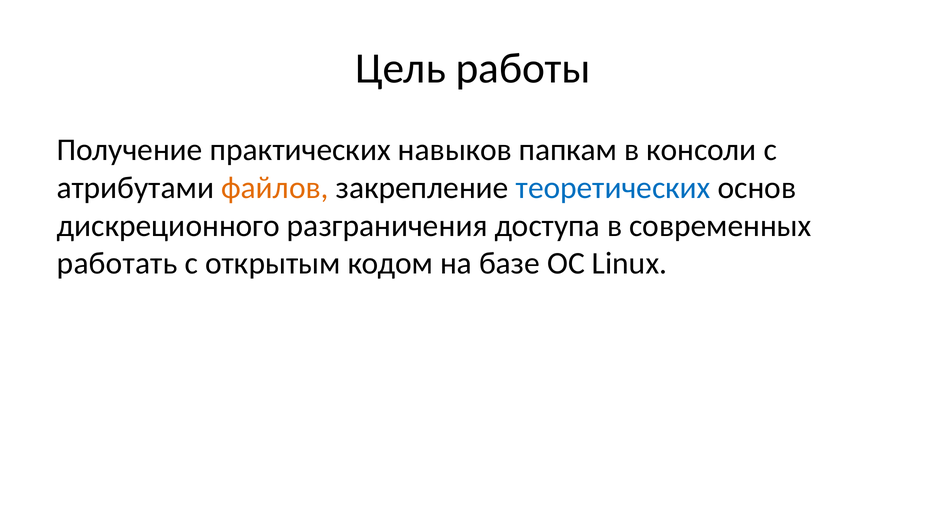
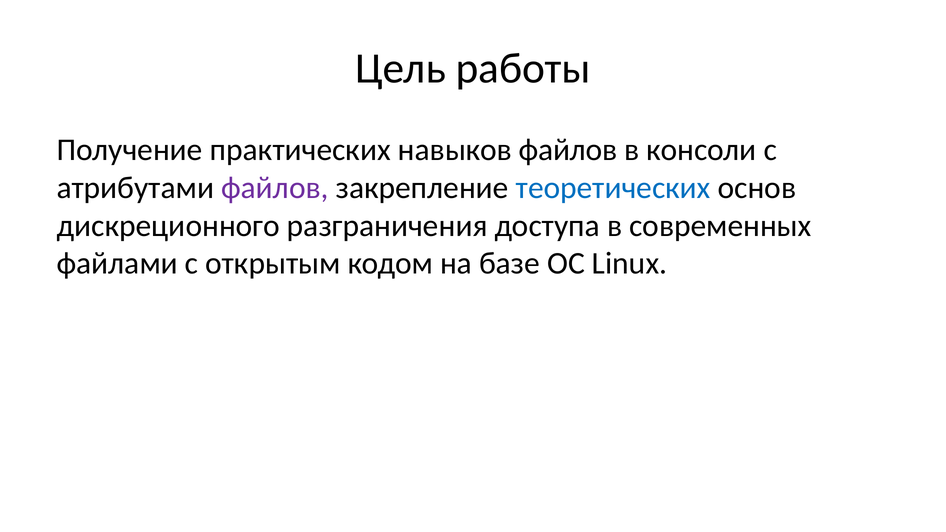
навыков папкам: папкам -> файлов (568, 150)
файлов colour: orange -> purple (275, 188)
работать: работать -> файлами (117, 264)
